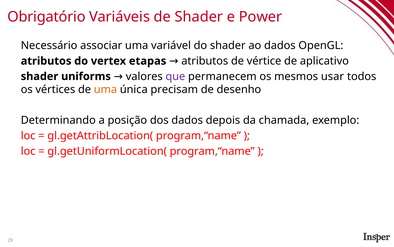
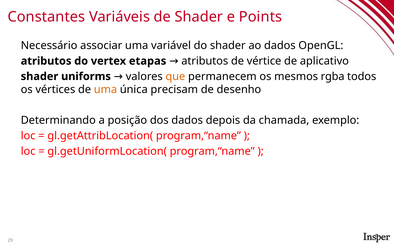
Obrigatório: Obrigatório -> Constantes (46, 17)
Power: Power -> Points (260, 17)
que colour: purple -> orange (175, 76)
usar: usar -> rgba (333, 76)
